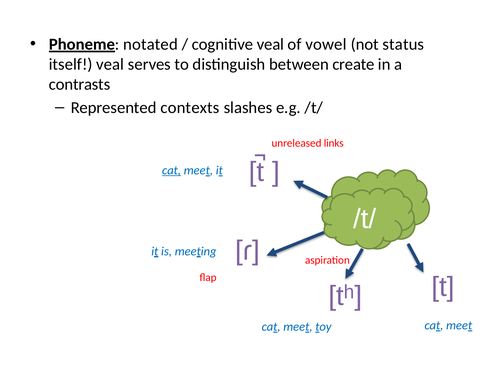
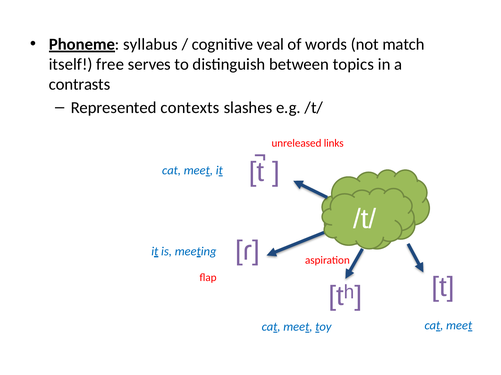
notated: notated -> syllabus (151, 44)
vowel: vowel -> words (326, 44)
status: status -> match (404, 44)
itself veal: veal -> free (110, 65)
create: create -> topics (353, 65)
cat underline: present -> none (171, 171)
